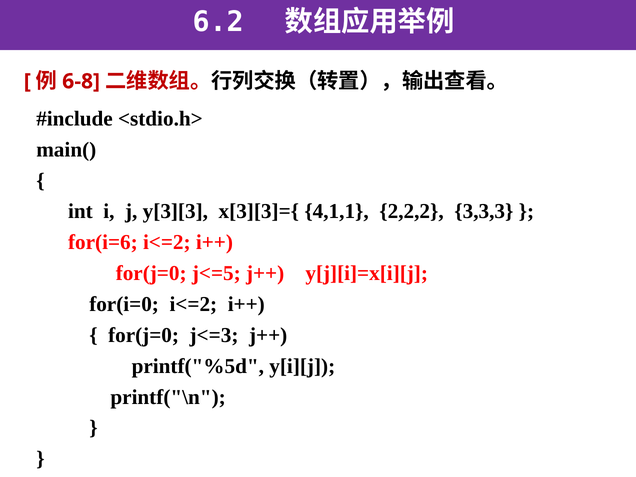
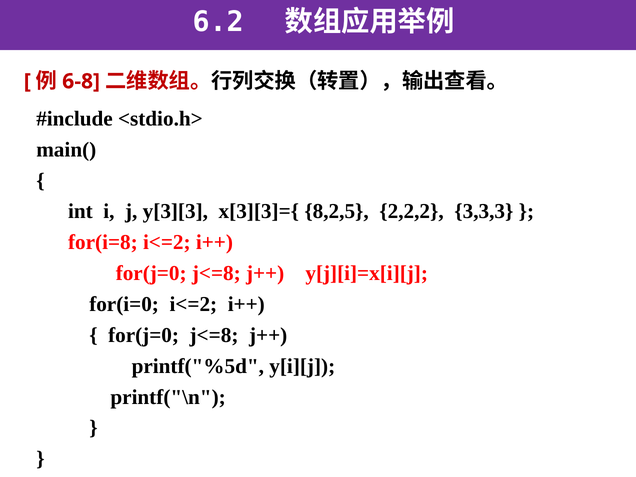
4,1,1: 4,1,1 -> 8,2,5 (337, 211)
for(i=6: for(i=6 -> for(i=8 (103, 242)
j<=5: j<=5 -> j<=8 (216, 273)
j<=3: j<=3 -> j<=8 (214, 335)
